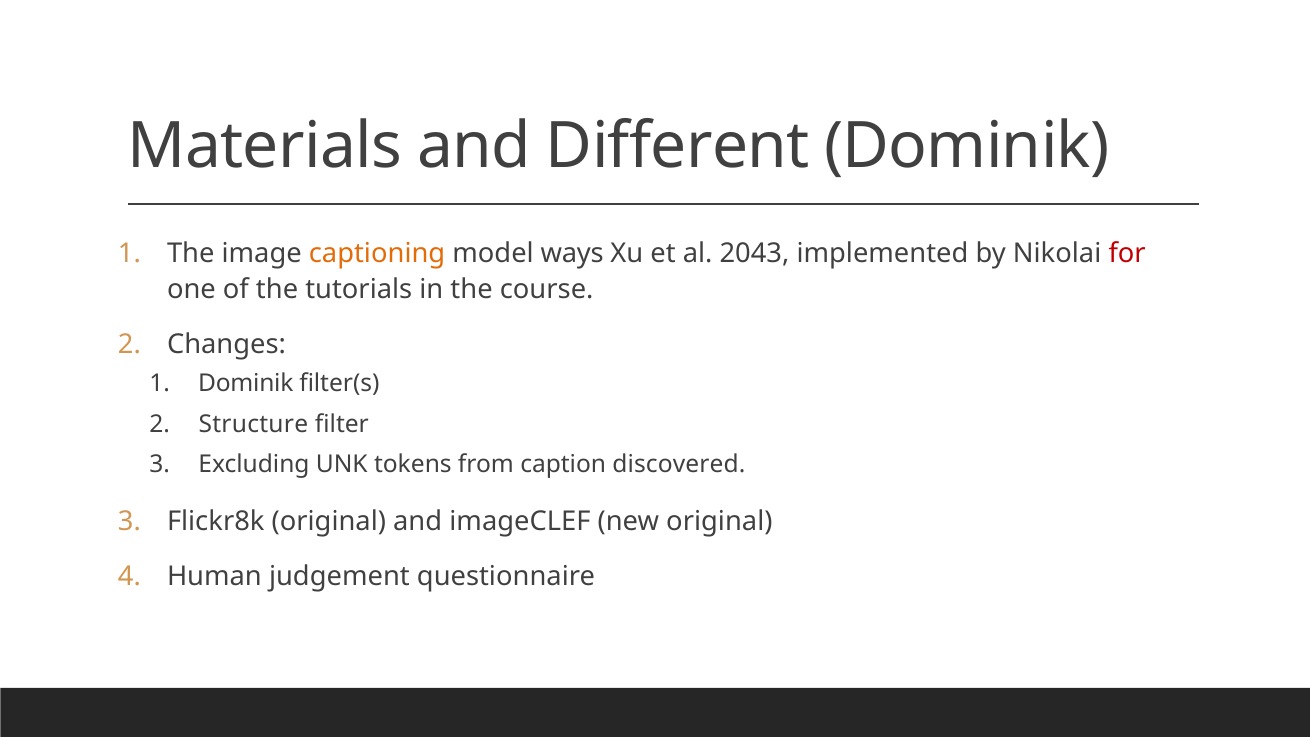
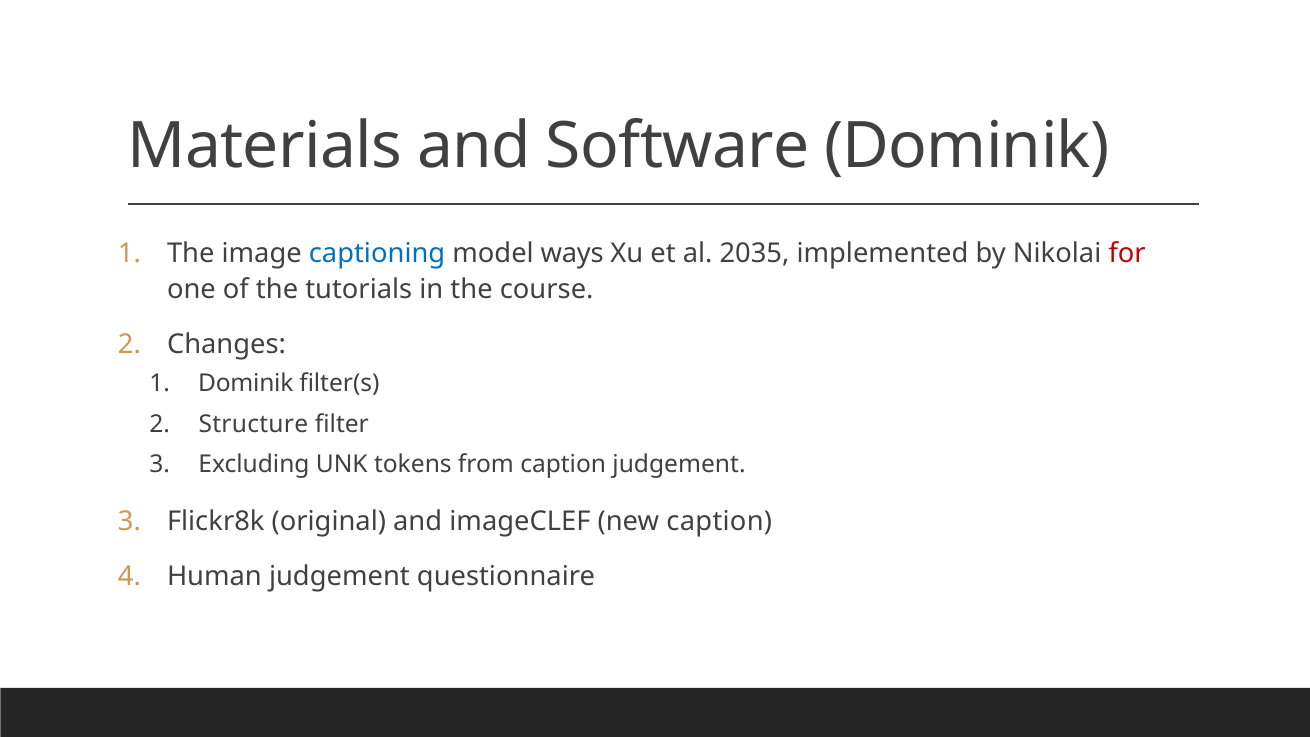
Different: Different -> Software (678, 147)
captioning colour: orange -> blue (377, 253)
2043: 2043 -> 2035 (755, 253)
caption discovered: discovered -> judgement (679, 465)
new original: original -> caption (719, 521)
